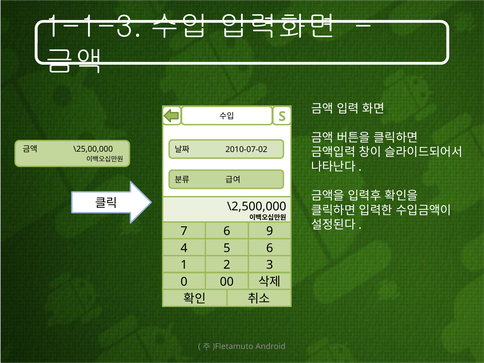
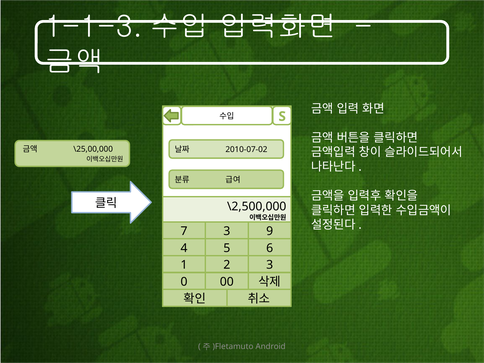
7 6: 6 -> 3 (227, 231)
